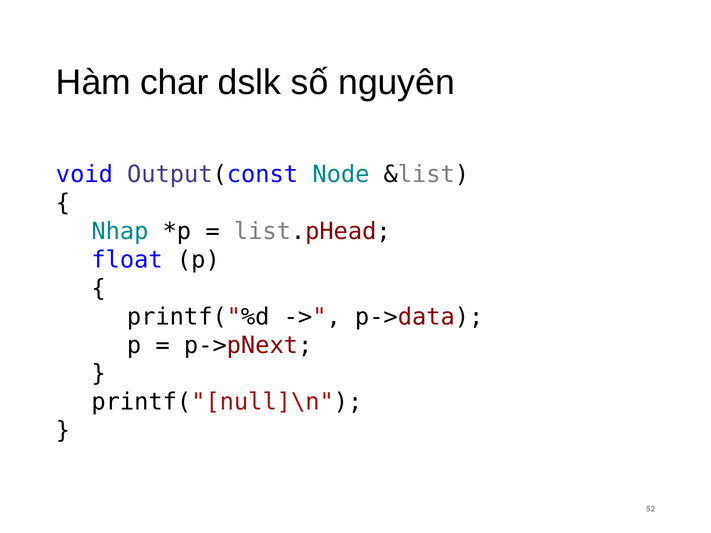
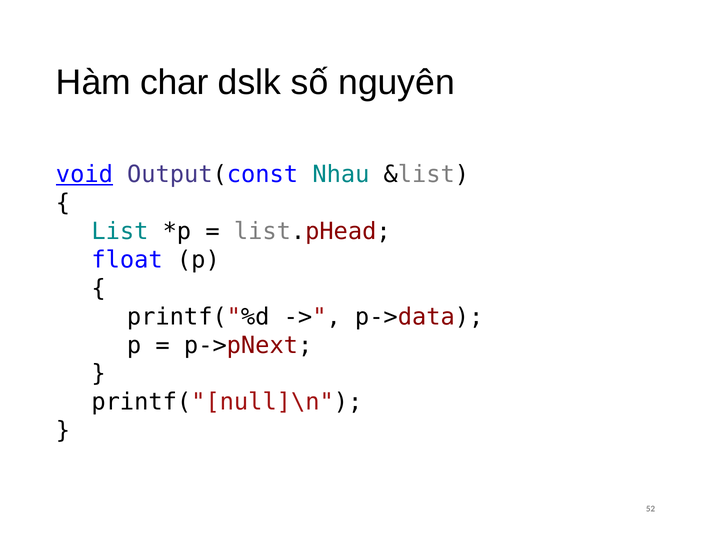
void underline: none -> present (84, 175)
Node: Node -> Nhau (341, 175)
Nhap: Nhap -> List (120, 232)
